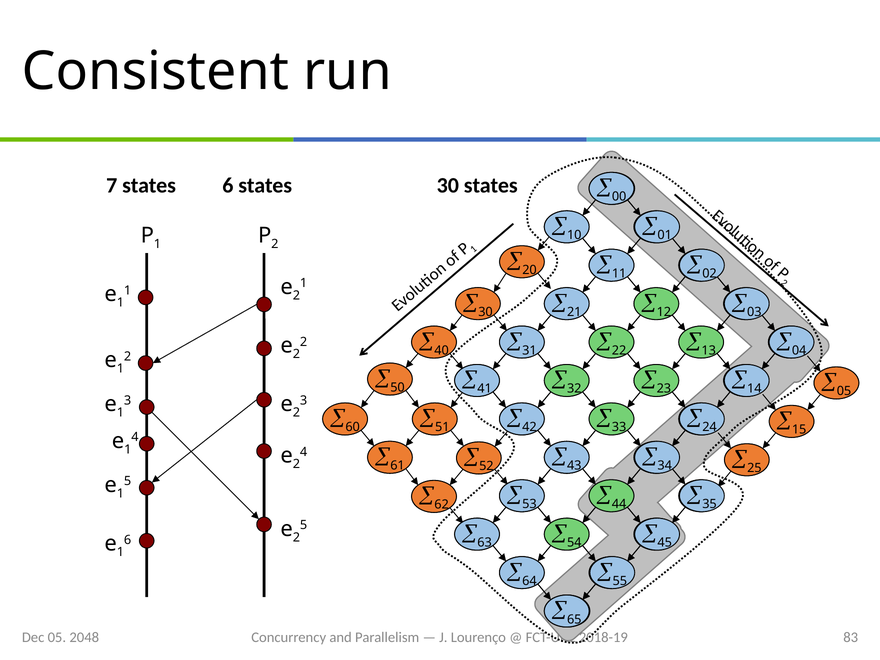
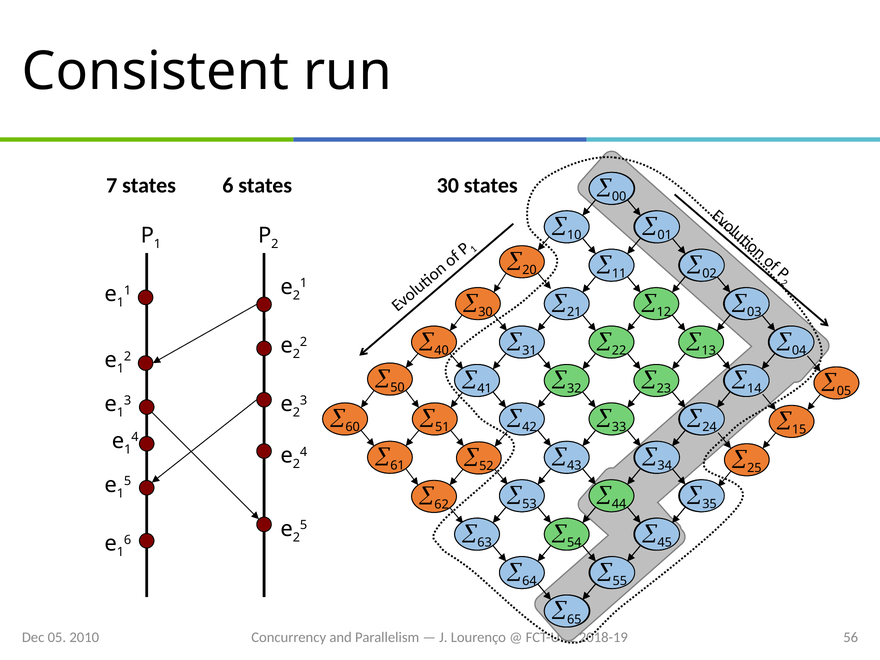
83: 83 -> 56 (851, 637)
2048: 2048 -> 2010 (84, 637)
